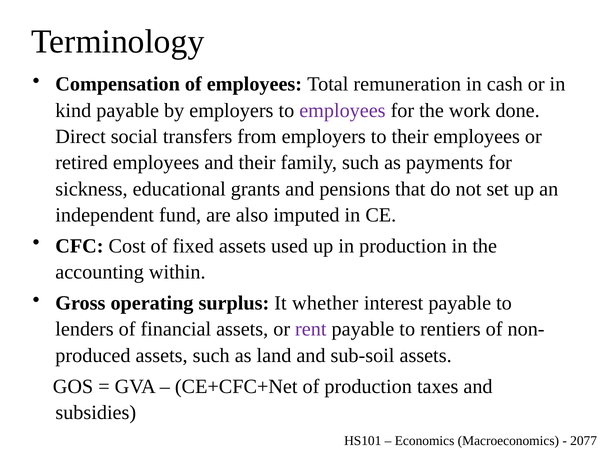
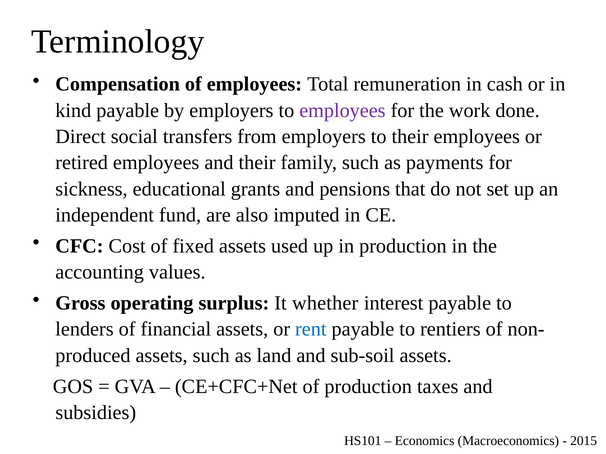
within: within -> values (177, 272)
rent colour: purple -> blue (311, 330)
2077: 2077 -> 2015 (584, 441)
